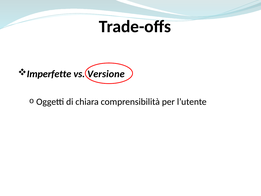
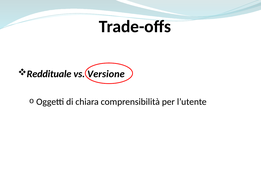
Imperfette: Imperfette -> Reddituale (49, 74)
